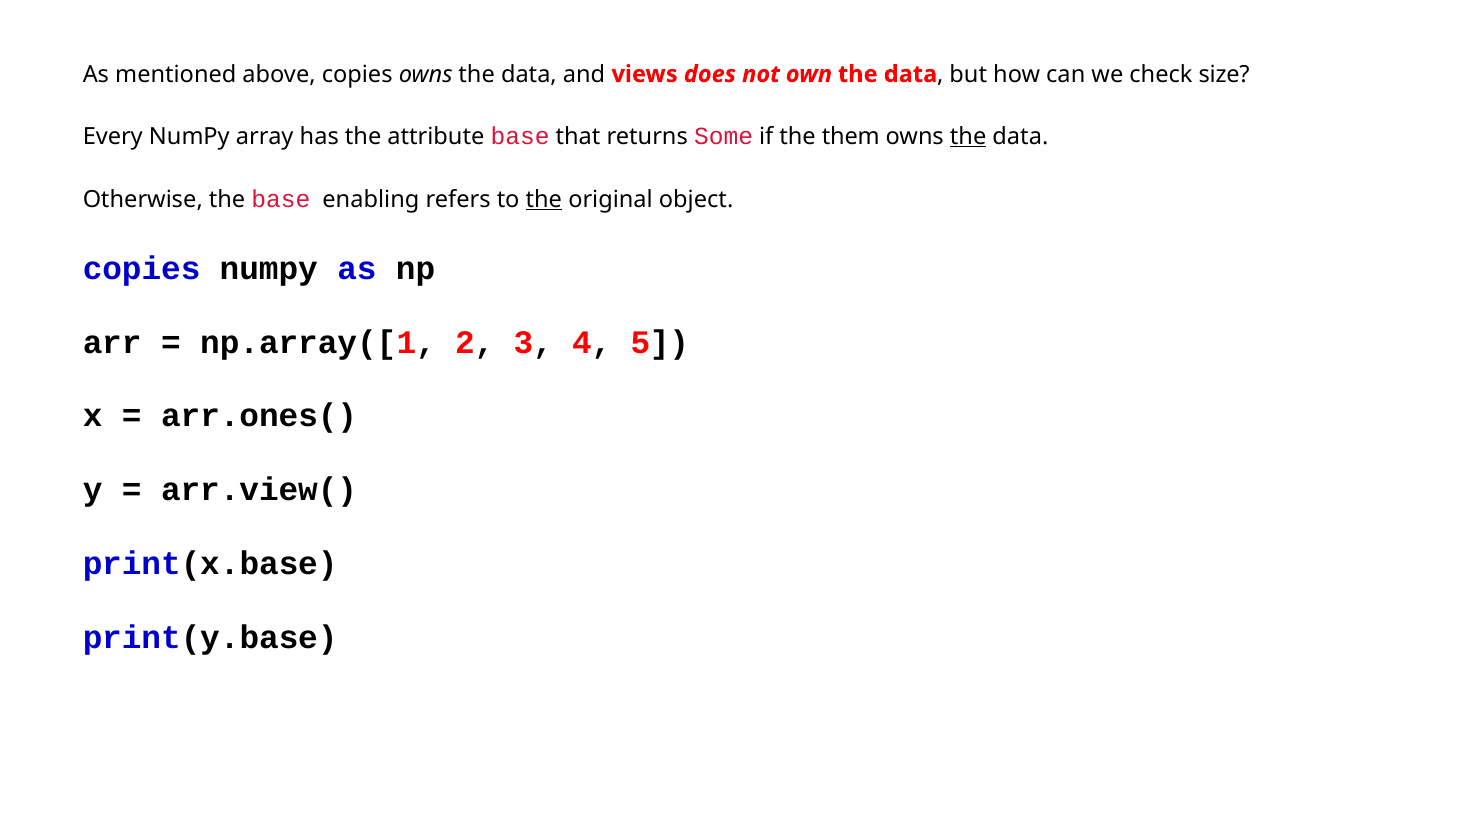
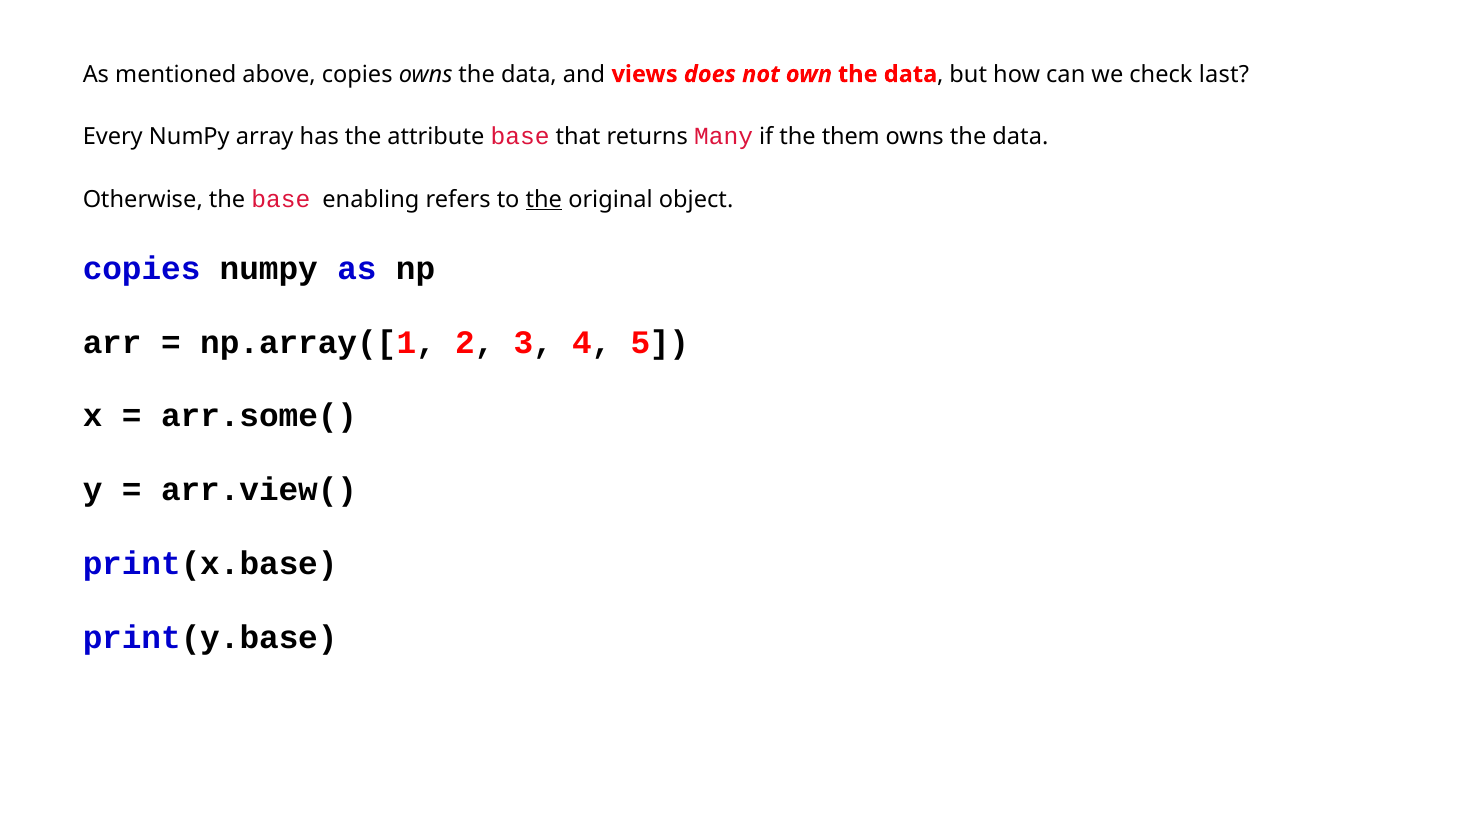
size: size -> last (1224, 74)
Some: Some -> Many (724, 136)
the underline: present -> none (968, 137)
arr.ones(: arr.ones( -> arr.some( (259, 416)
